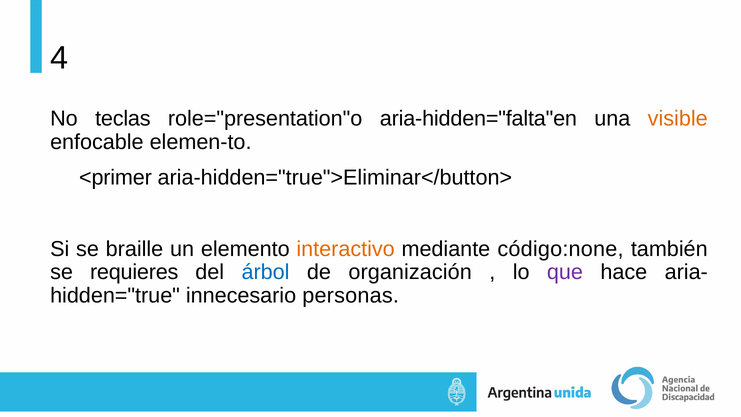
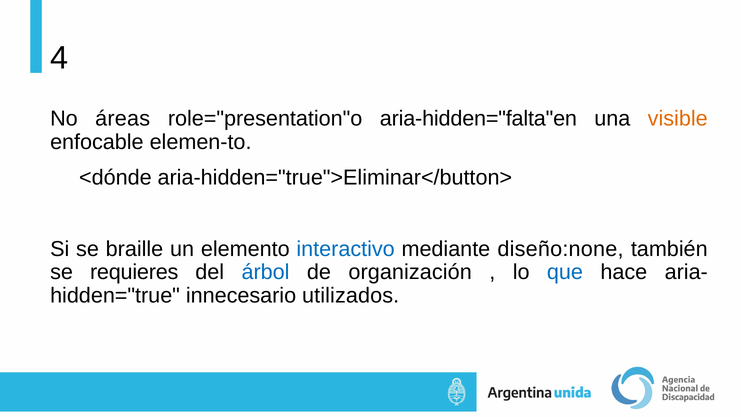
teclas: teclas -> áreas (123, 119)
<primer: <primer -> <dónde (115, 178)
interactivo colour: orange -> blue (346, 249)
código:none: código:none -> diseño:none (560, 249)
que colour: purple -> blue (565, 272)
personas: personas -> utilizados (351, 295)
